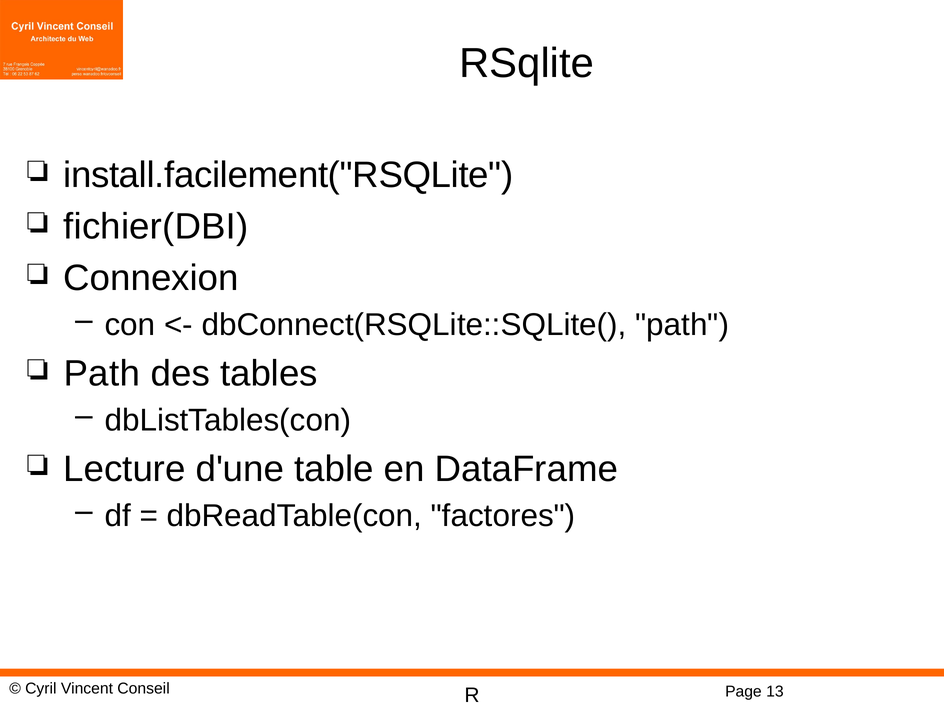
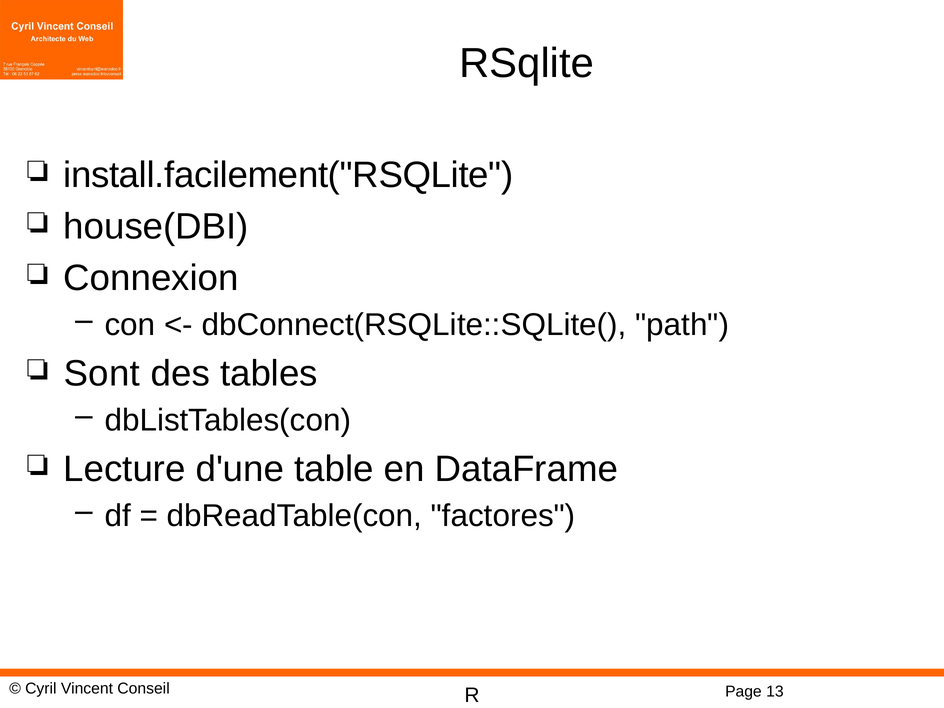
fichier(DBI: fichier(DBI -> house(DBI (156, 227)
Path: Path -> Sont (102, 374)
